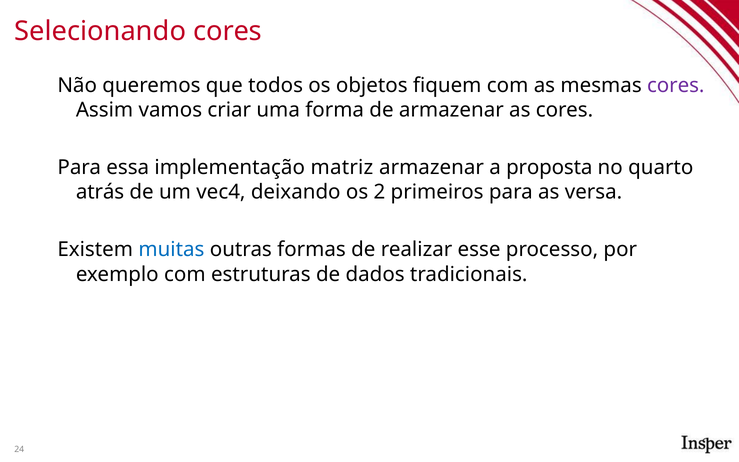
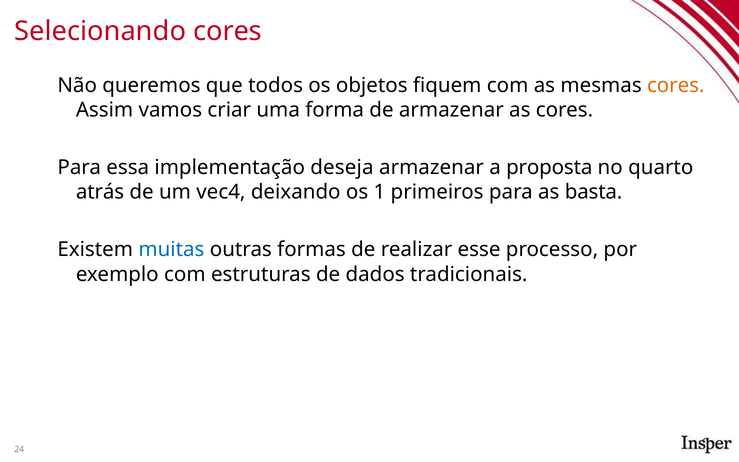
cores colour: purple -> orange (676, 85)
matriz: matriz -> deseja (342, 167)
2: 2 -> 1 (379, 192)
versa: versa -> basta (594, 192)
